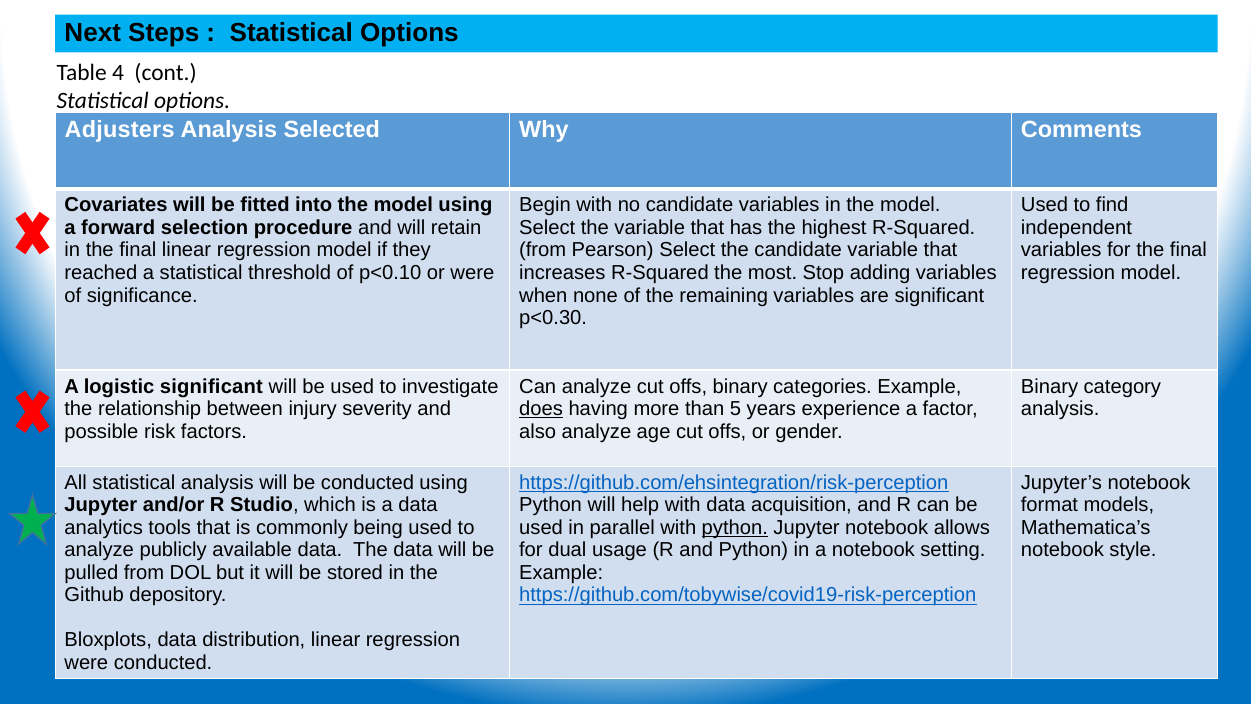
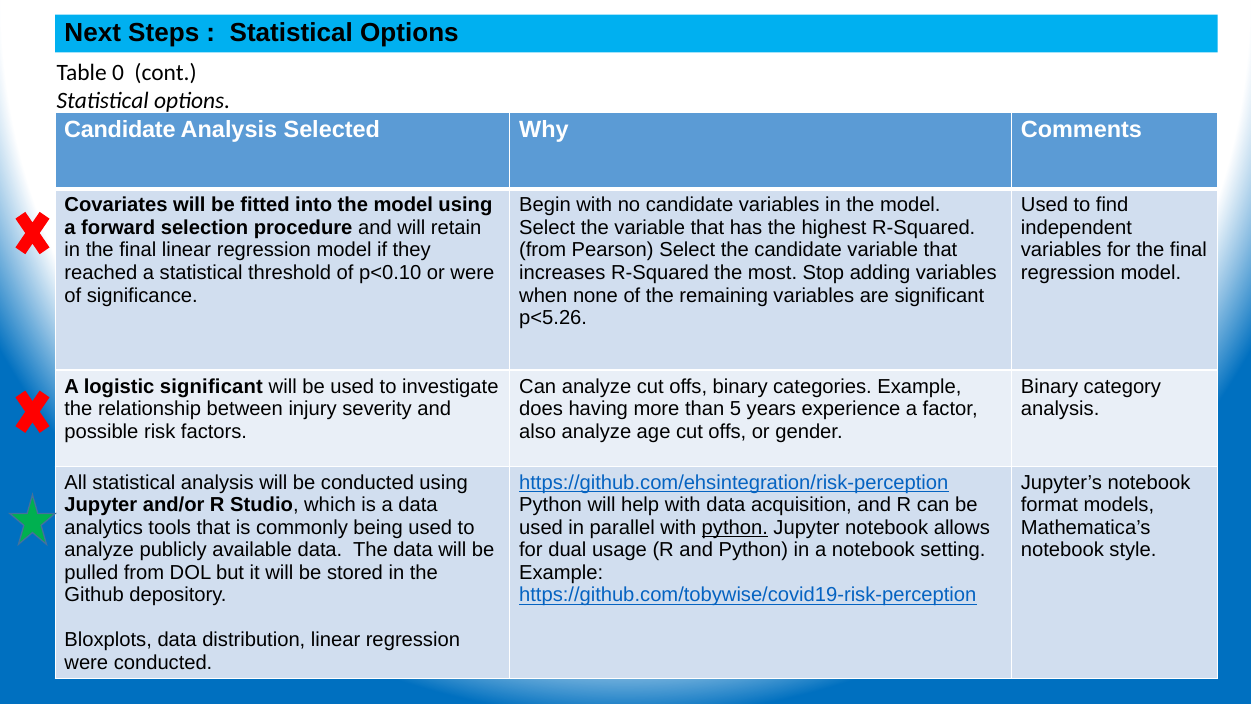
4: 4 -> 0 (118, 73)
Adjusters: Adjusters -> Candidate (120, 130)
p<0.30: p<0.30 -> p<5.26 (553, 318)
does underline: present -> none (541, 409)
